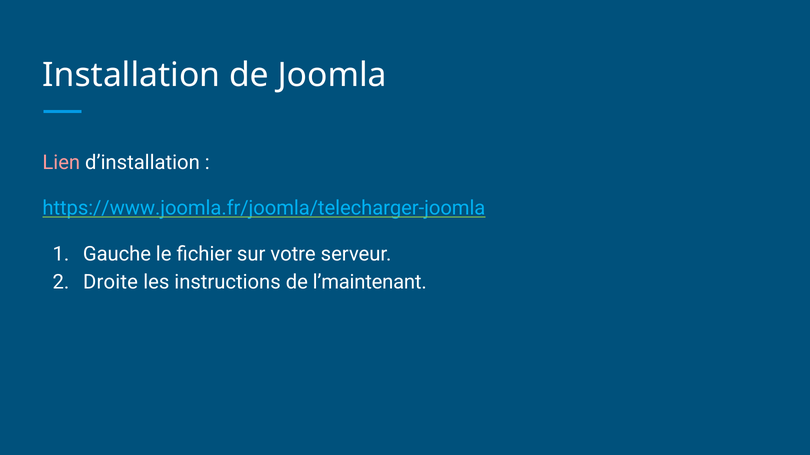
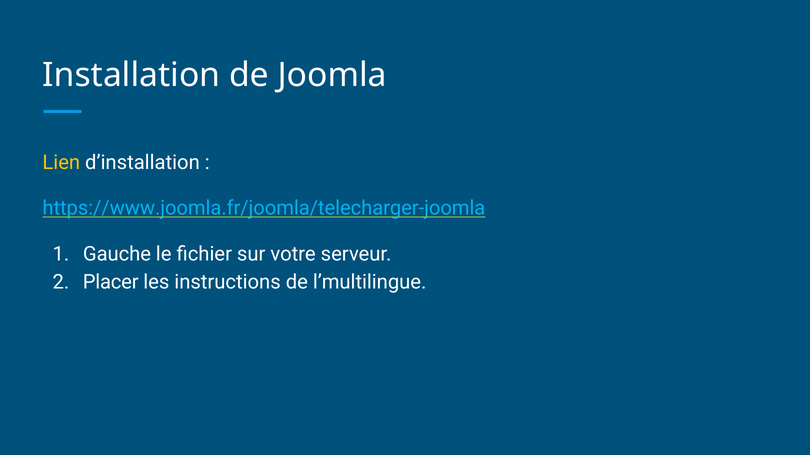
Lien colour: pink -> yellow (61, 163)
Droite: Droite -> Placer (111, 282)
l’maintenant: l’maintenant -> l’multilingue (370, 282)
